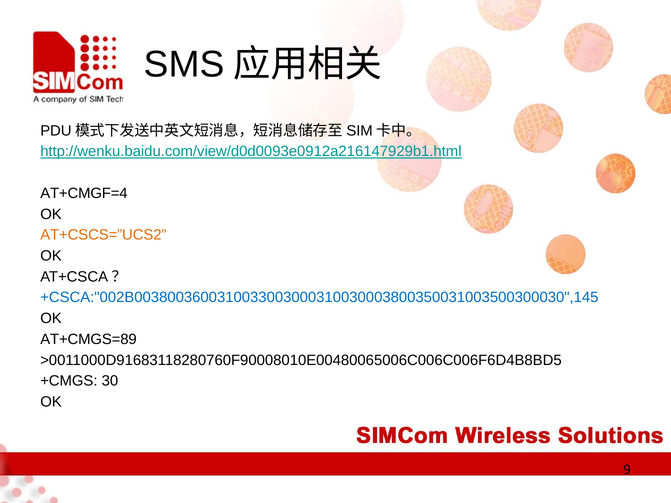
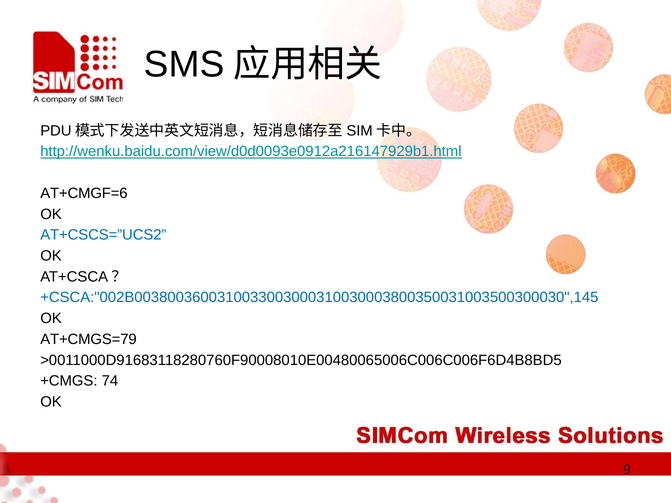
AT+CMGF=4: AT+CMGF=4 -> AT+CMGF=6 (84, 193)
AT+CSCS=”UCS2 colour: orange -> blue (103, 235)
AT+CMGS=89: AT+CMGS=89 -> AT+CMGS=79 (88, 339)
30: 30 -> 74 (110, 381)
